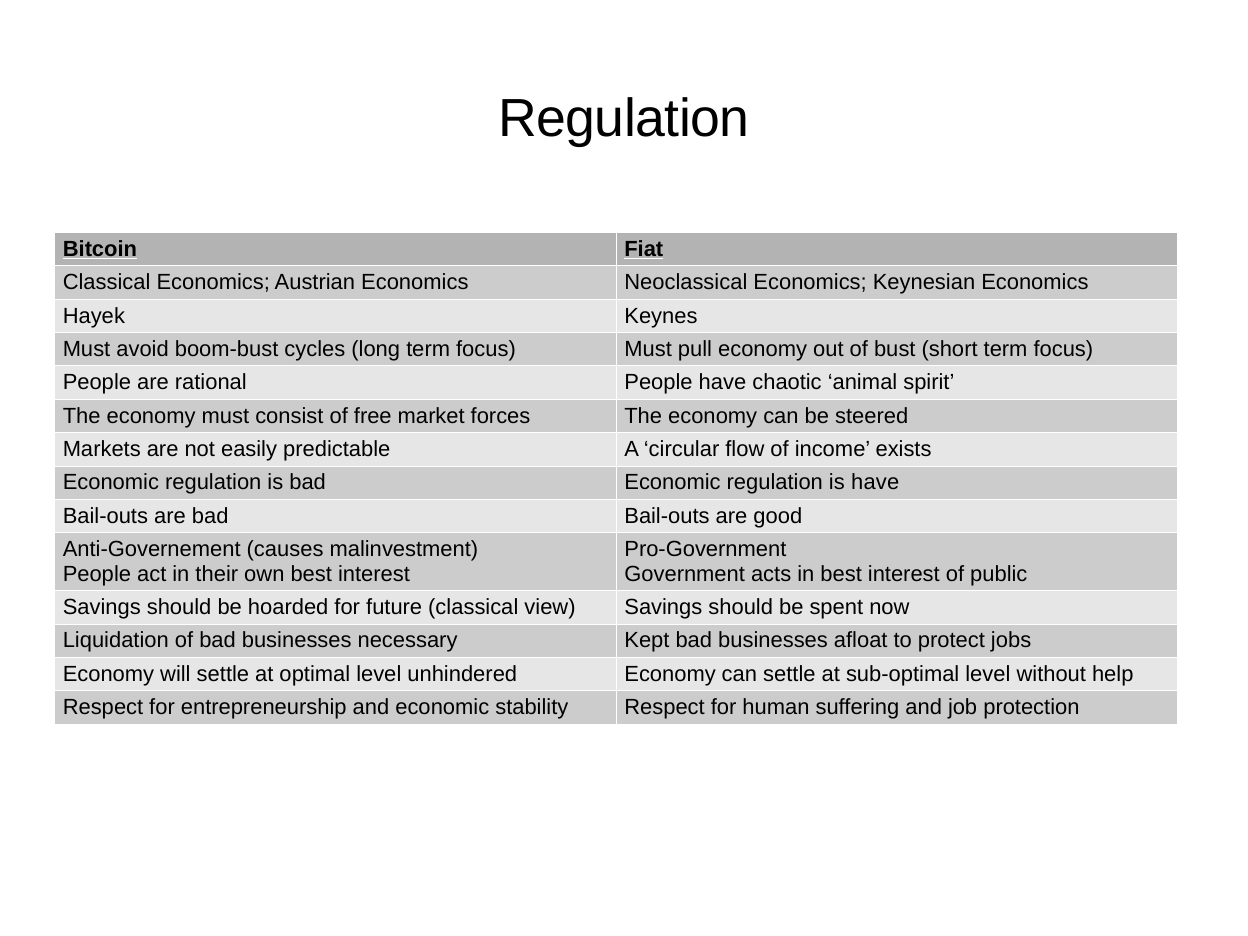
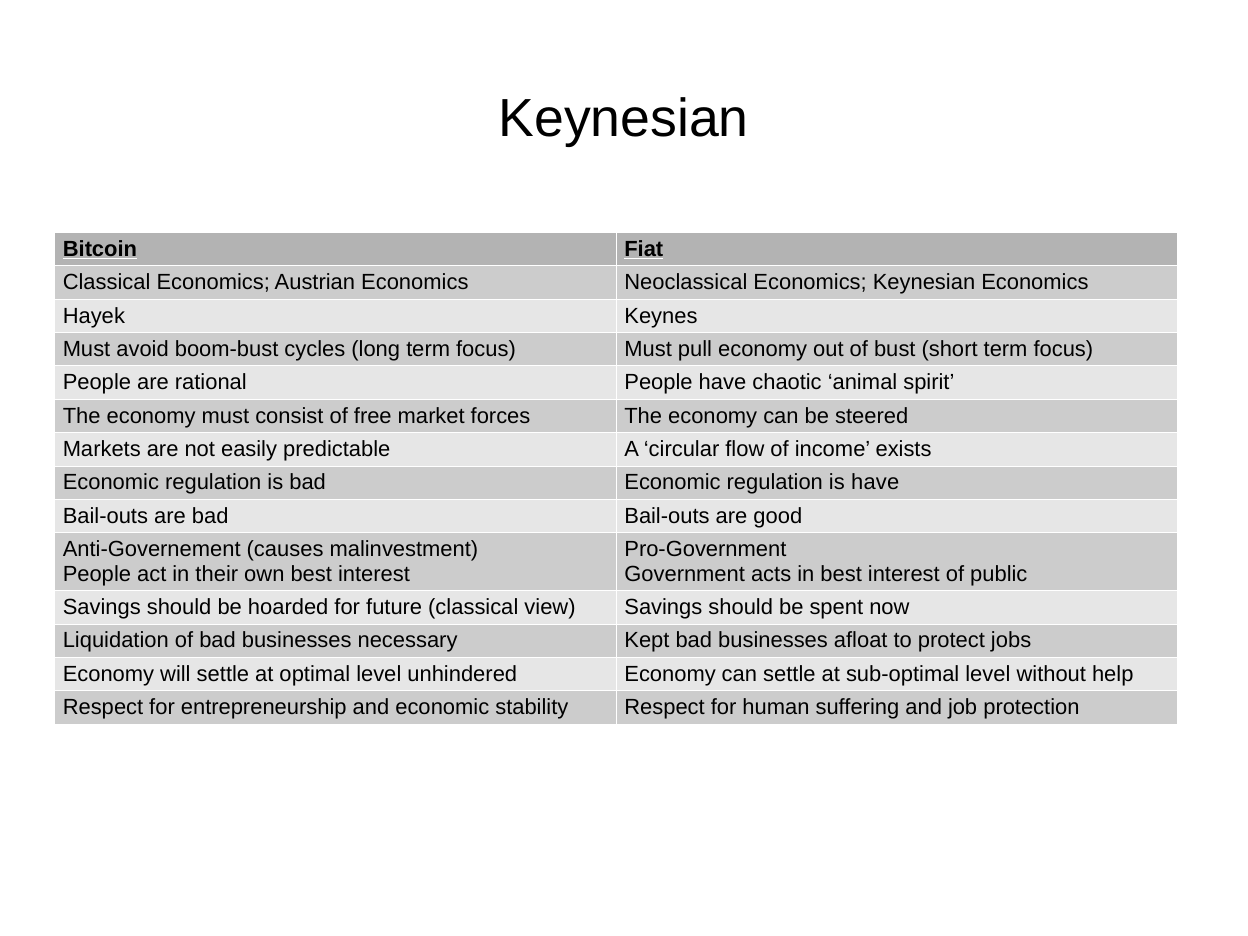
Regulation: Regulation -> Keynesian (624, 119)
